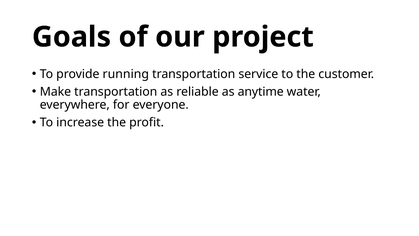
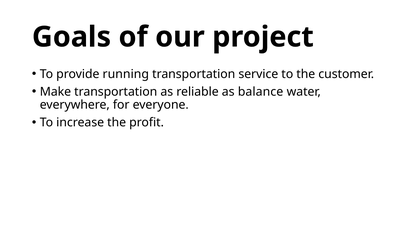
anytime: anytime -> balance (261, 92)
